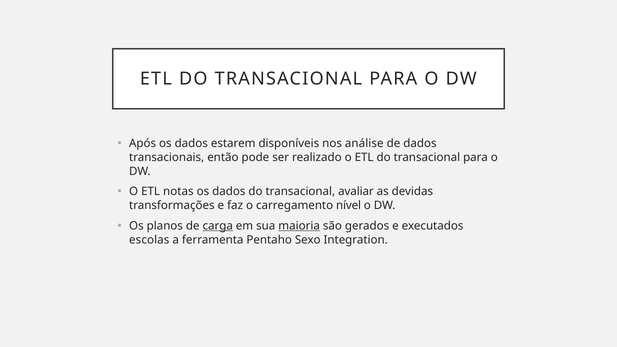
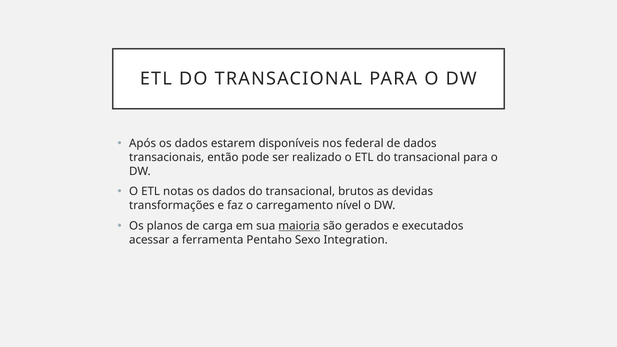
análise: análise -> federal (364, 144)
avaliar: avaliar -> brutos (356, 192)
carga underline: present -> none (218, 226)
escolas: escolas -> acessar (149, 240)
